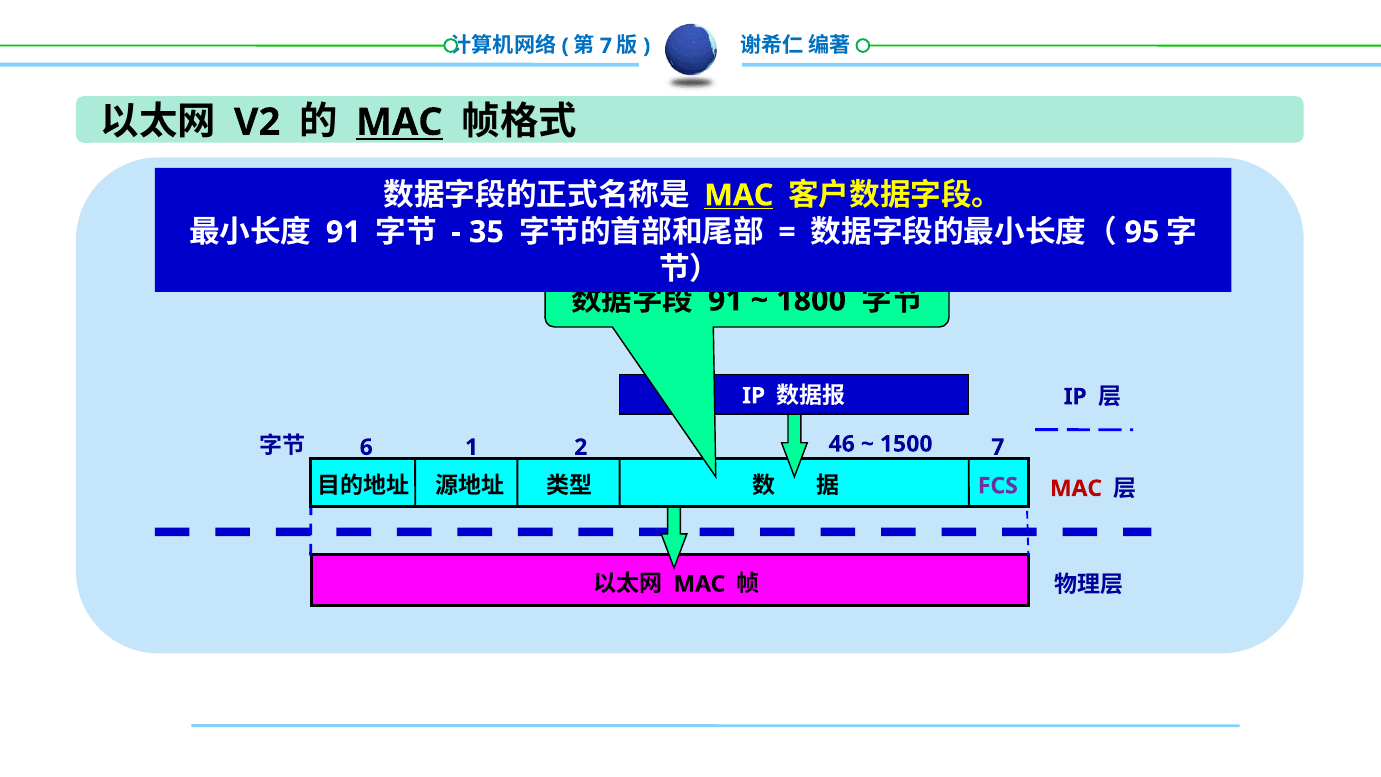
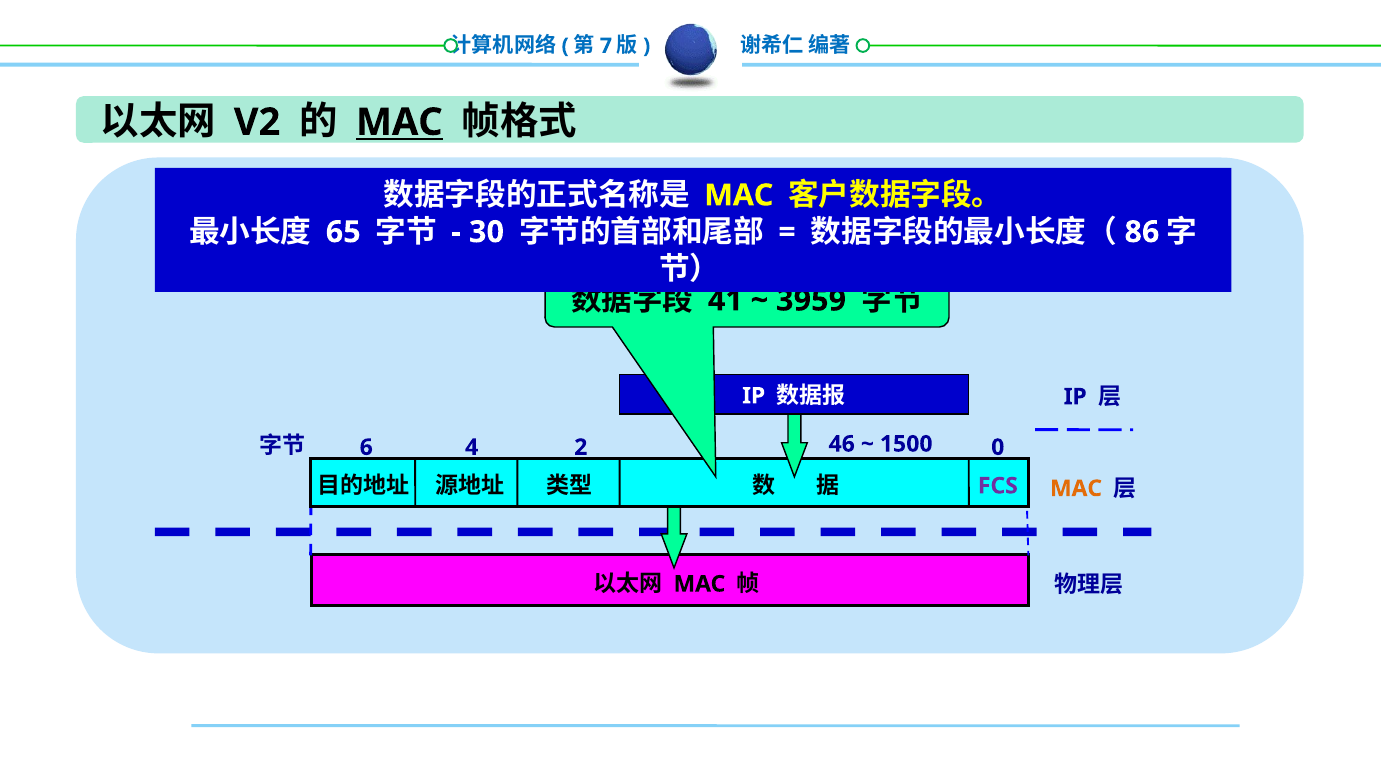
MAC underline: present -> none (739, 195)
91: 91 -> 65 (343, 232)
35: 35 -> 30 (487, 232)
95: 95 -> 86 (1142, 232)
91: 91 -> 41 (725, 300)
1800: 1800 -> 3959 (811, 300)
1: 1 -> 4 (472, 447)
7: 7 -> 0 (998, 447)
MAC colour: red -> orange (1076, 488)
